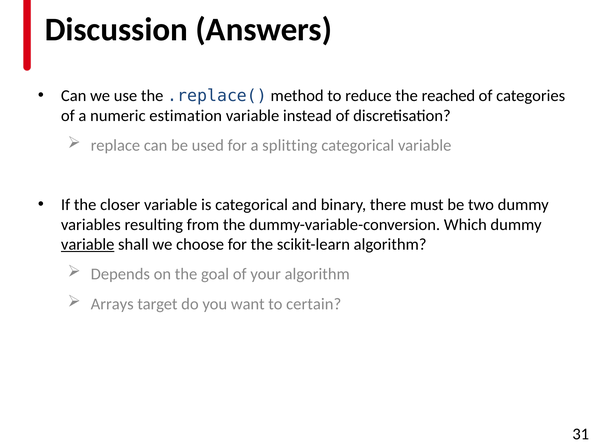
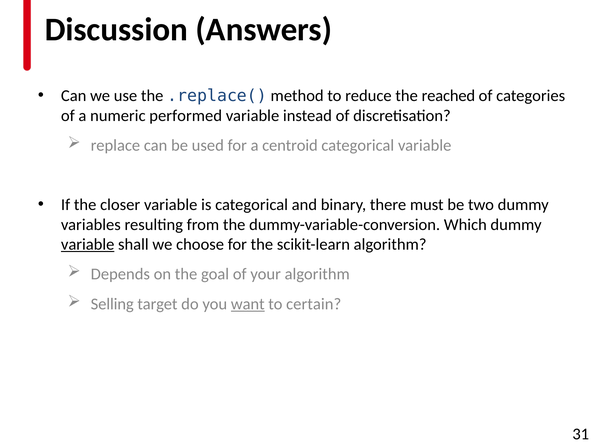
estimation: estimation -> performed (186, 116)
splitting: splitting -> centroid (290, 145)
Arrays: Arrays -> Selling (112, 304)
want underline: none -> present (248, 304)
